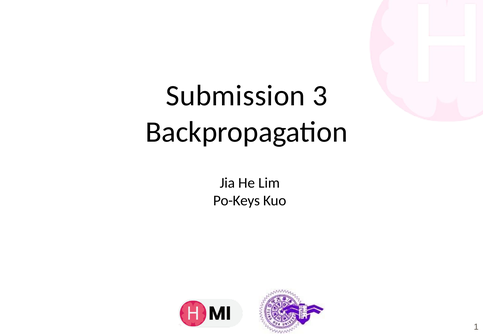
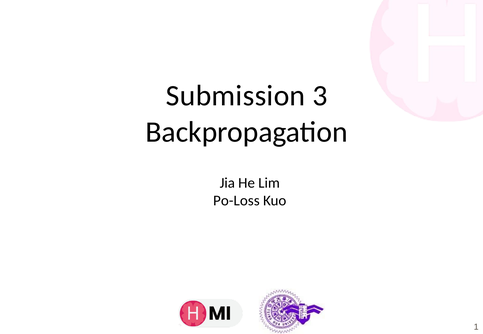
Po-Keys: Po-Keys -> Po-Loss (236, 201)
